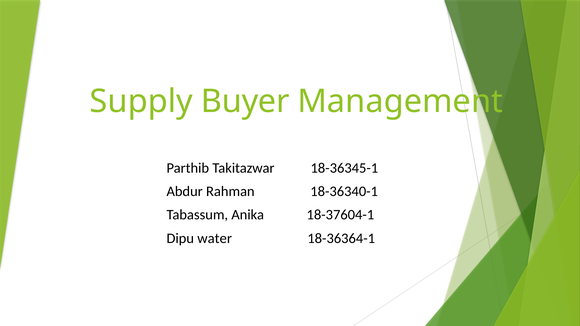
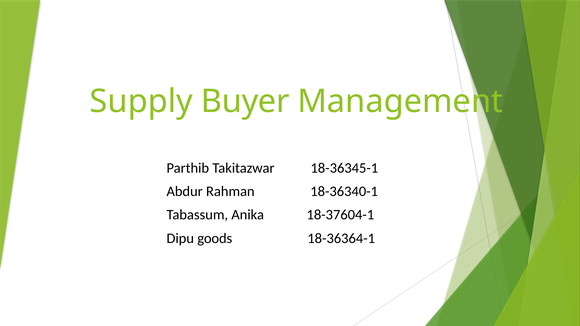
water: water -> goods (215, 238)
